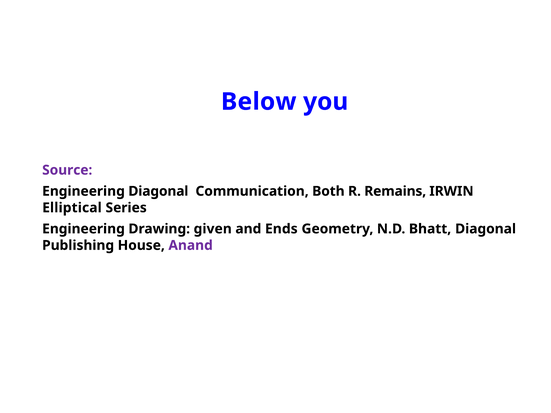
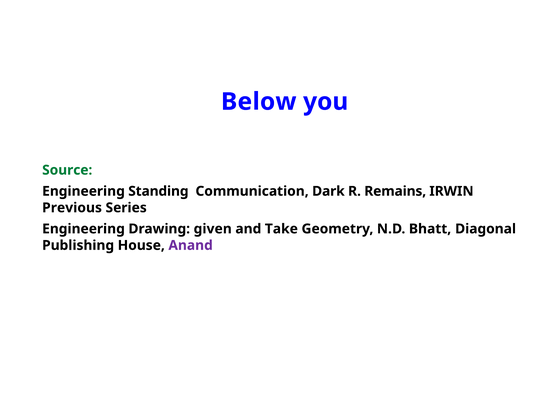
Source colour: purple -> green (67, 170)
Engineering Diagonal: Diagonal -> Standing (158, 191)
Both: Both -> Dark (328, 191)
Elliptical: Elliptical -> Previous (72, 208)
Ends: Ends -> Take (281, 229)
